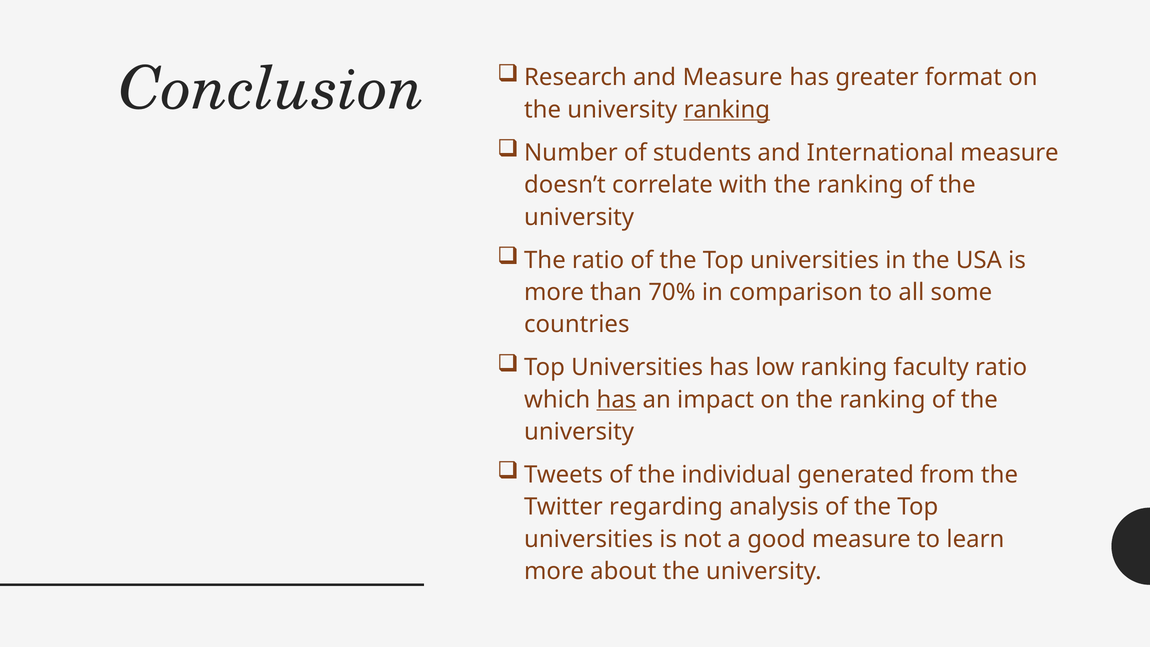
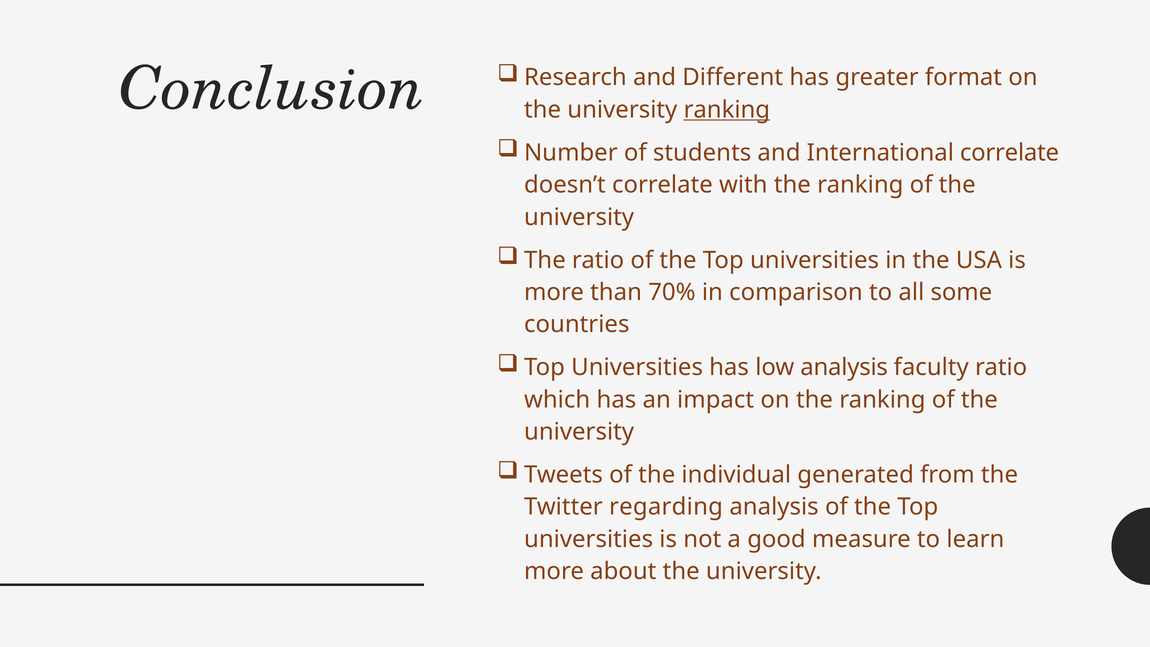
and Measure: Measure -> Different (733, 77)
International measure: measure -> correlate (1010, 153)
low ranking: ranking -> analysis (844, 367)
has underline: present -> none (616, 400)
